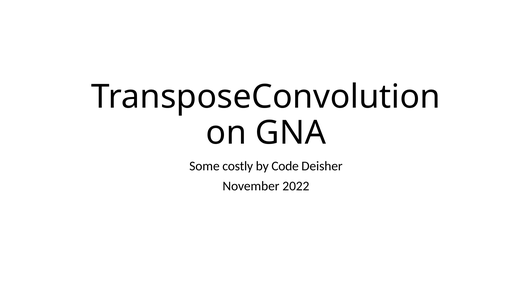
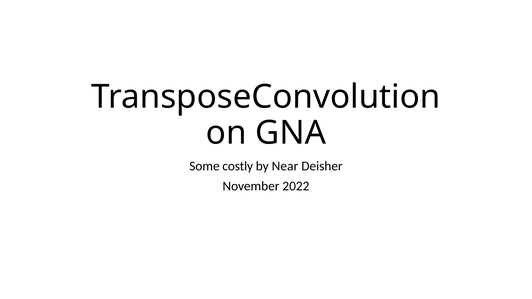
Code: Code -> Near (285, 166)
